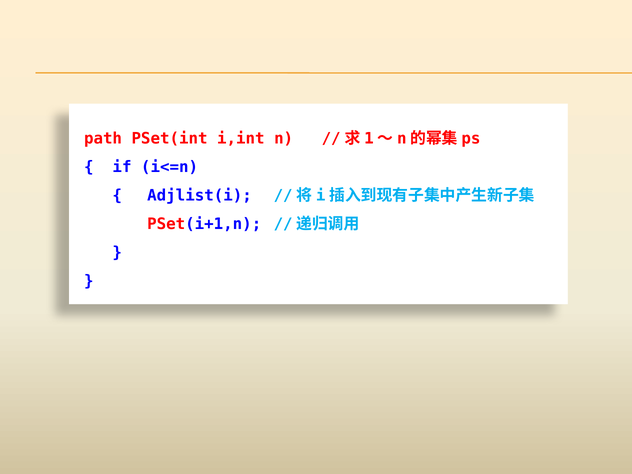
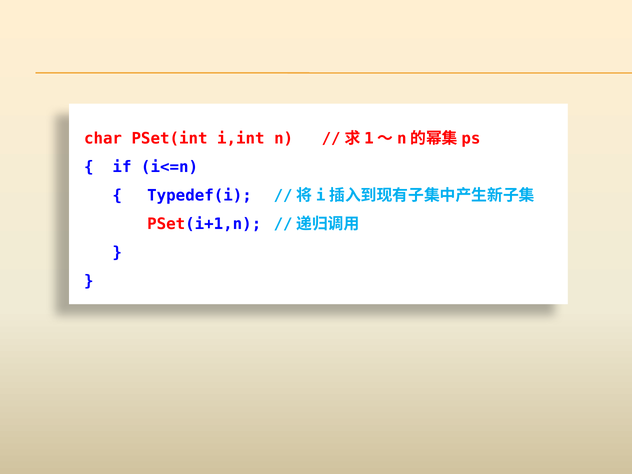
path: path -> char (103, 139)
Adjlist(i: Adjlist(i -> Typedef(i (200, 196)
